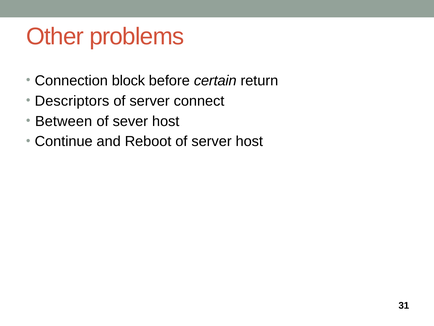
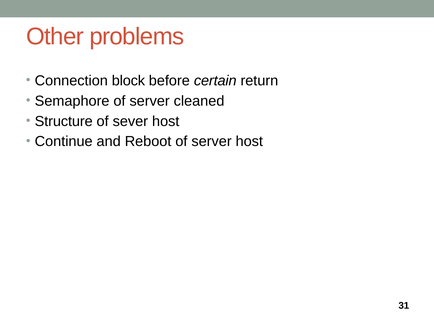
Descriptors: Descriptors -> Semaphore (72, 101)
connect: connect -> cleaned (199, 101)
Between: Between -> Structure (64, 121)
